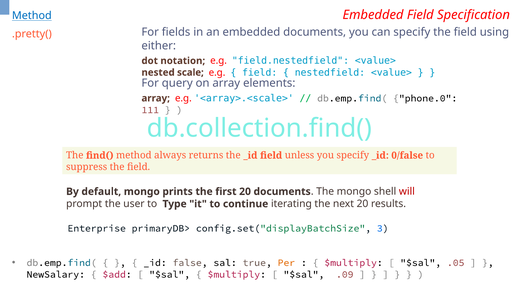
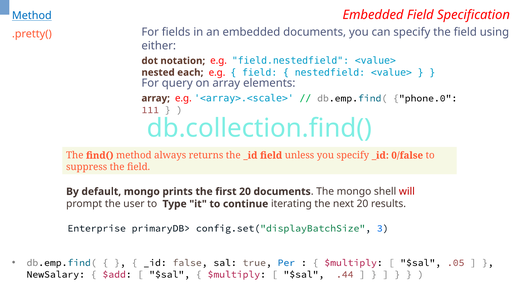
scale: scale -> each (190, 72)
Per colour: orange -> blue (286, 263)
.09: .09 -> .44 (345, 274)
